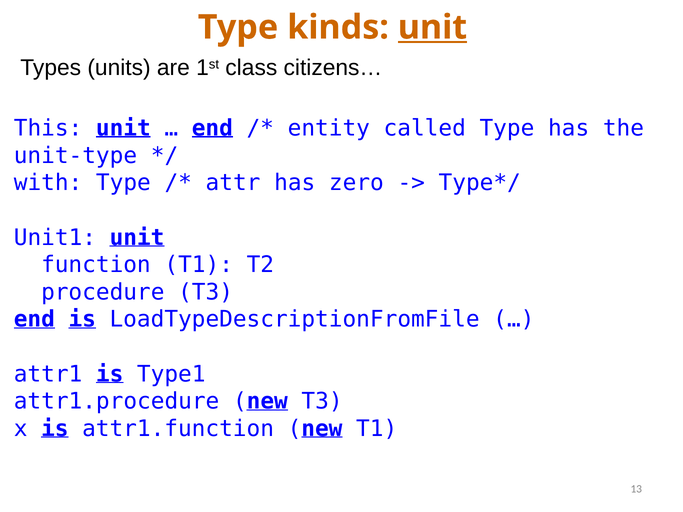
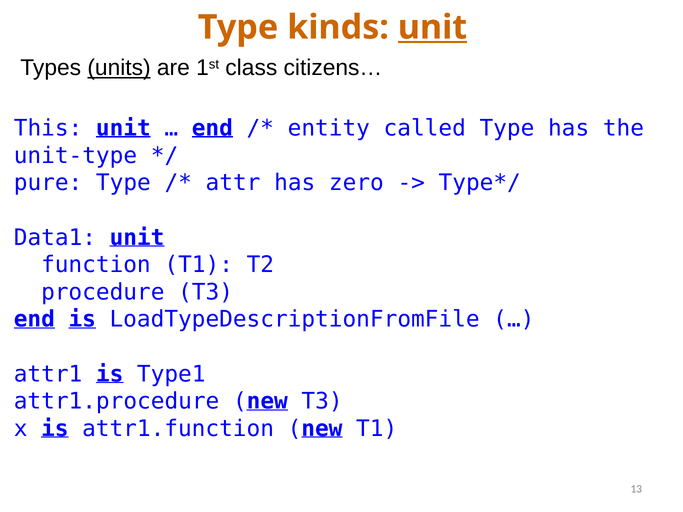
units underline: none -> present (119, 68)
with: with -> pure (48, 183)
Unit1: Unit1 -> Data1 (55, 238)
